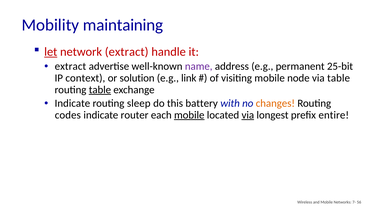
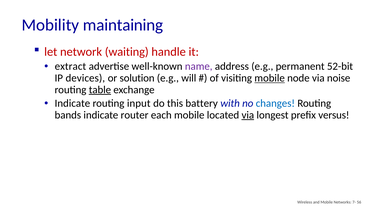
let underline: present -> none (51, 52)
network extract: extract -> waiting (127, 52)
25-bit: 25-bit -> 52-bit (340, 66)
context: context -> devices (85, 78)
link: link -> will (189, 78)
mobile underline: none -> present (270, 78)
via table: table -> noise (339, 78)
sleep: sleep -> input (139, 103)
changes colour: orange -> blue (275, 103)
codes: codes -> bands (68, 115)
mobile underline: present -> none (189, 115)
entire: entire -> versus (334, 115)
